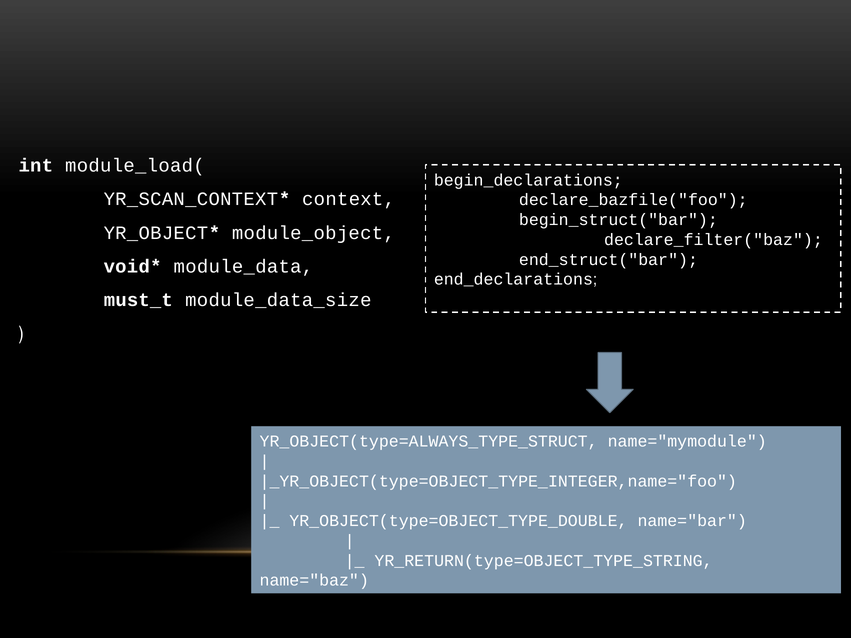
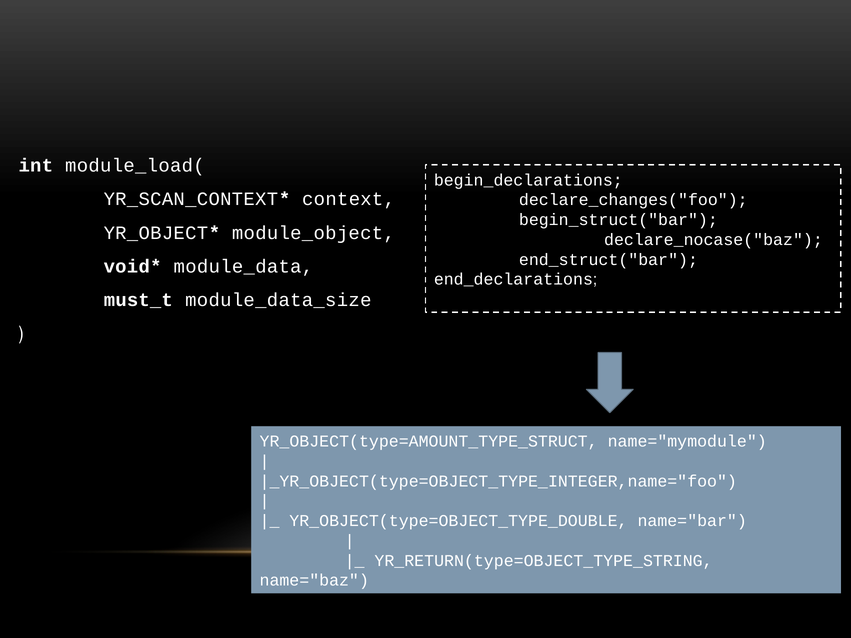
declare_bazfile("foo: declare_bazfile("foo -> declare_changes("foo (633, 200)
declare_filter("baz: declare_filter("baz -> declare_nocase("baz (713, 240)
YR_OBJECT(type=ALWAYS_TYPE_STRUCT: YR_OBJECT(type=ALWAYS_TYPE_STRUCT -> YR_OBJECT(type=AMOUNT_TYPE_STRUCT (429, 442)
